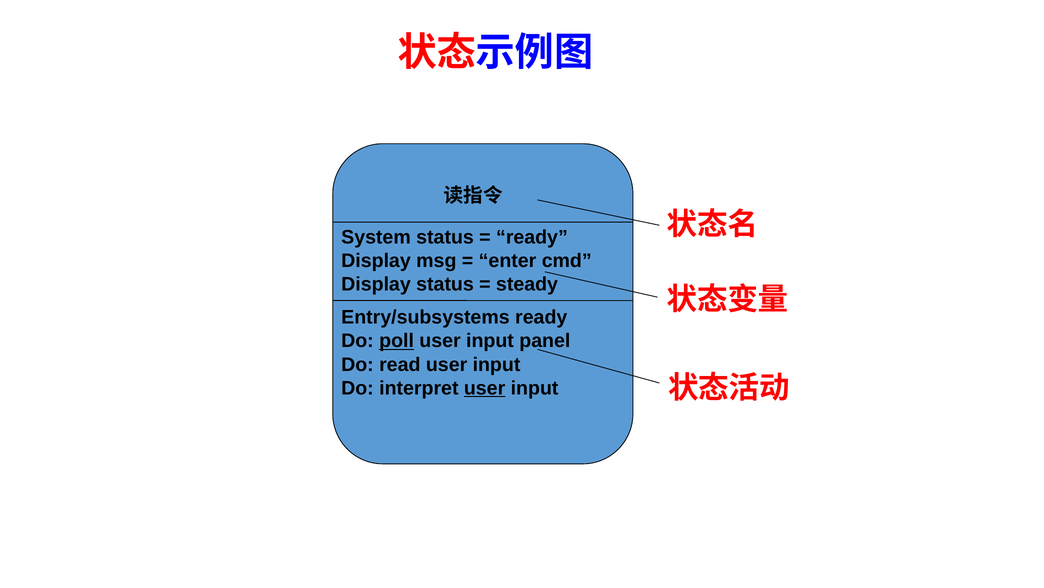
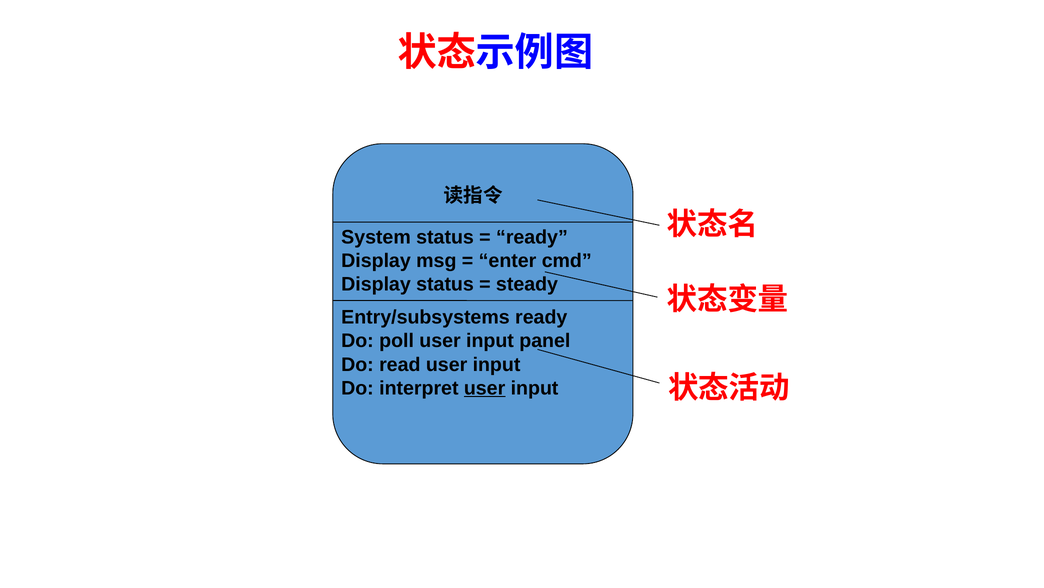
poll underline: present -> none (397, 341)
